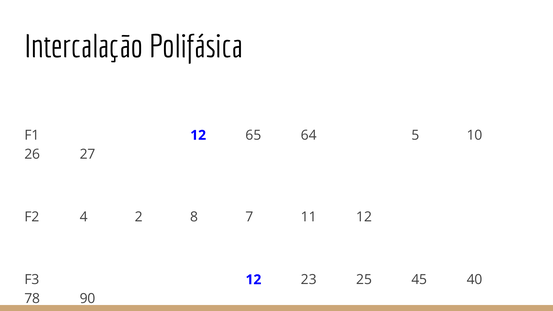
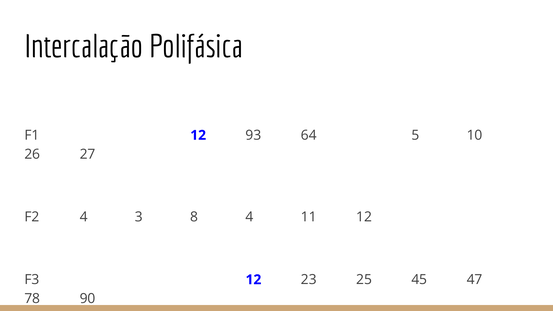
65: 65 -> 93 (253, 135)
2: 2 -> 3 (139, 217)
8 7: 7 -> 4 (250, 217)
40: 40 -> 47 (475, 280)
